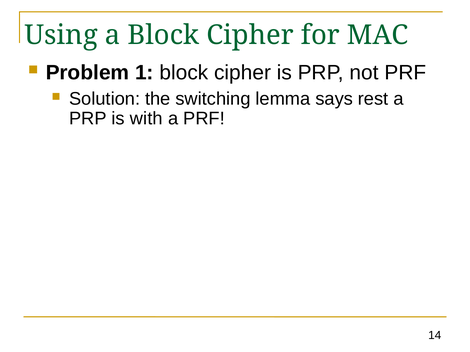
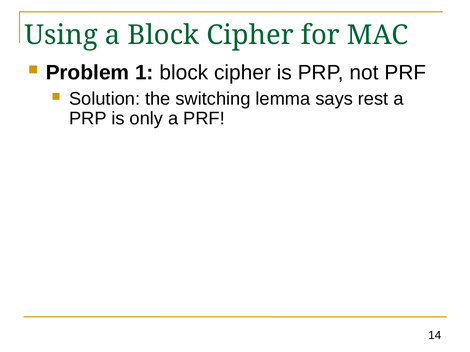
with: with -> only (146, 119)
